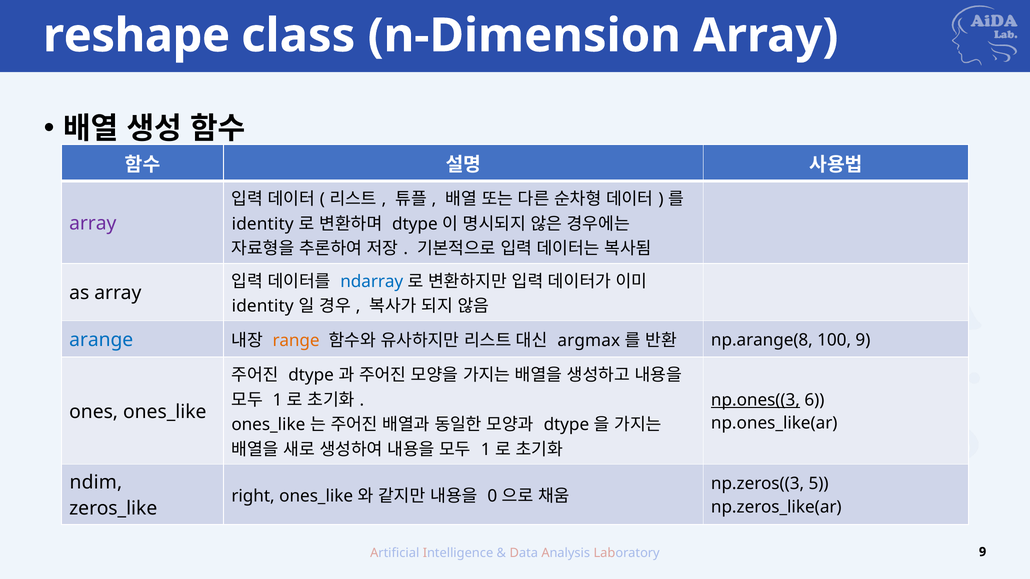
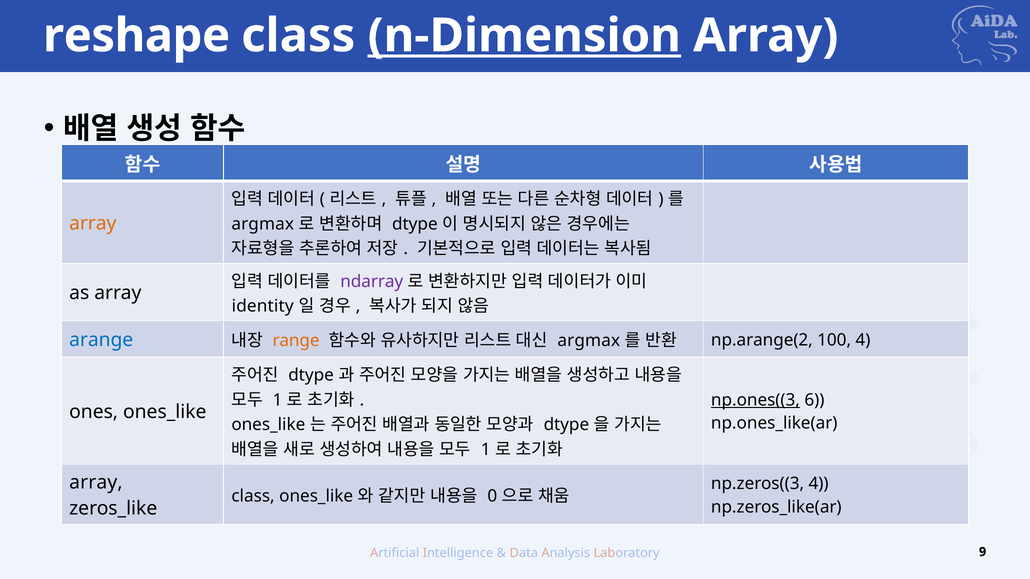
n-Dimension underline: none -> present (524, 36)
array colour: purple -> orange (93, 223)
identity: identity -> argmax (263, 224)
ndarray colour: blue -> purple (372, 282)
np.arange(8: np.arange(8 -> np.arange(2 (762, 340)
100 9: 9 -> 4 (863, 340)
ndim: ndim -> array (96, 483)
np.zeros((3 5: 5 -> 4 (819, 484)
right: right -> class (253, 496)
